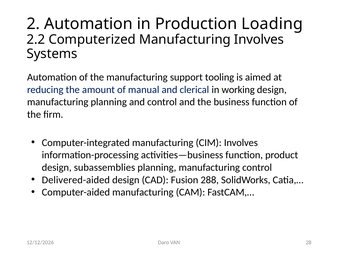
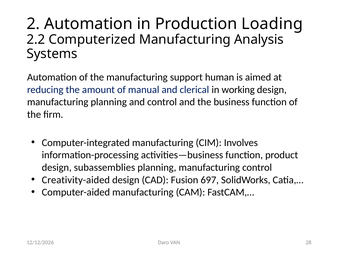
Manufacturing Involves: Involves -> Analysis (259, 39)
tooling: tooling -> human (220, 77)
Delivered-aided: Delivered-aided -> Creativity-aided (76, 179)
288: 288 -> 697 (210, 179)
